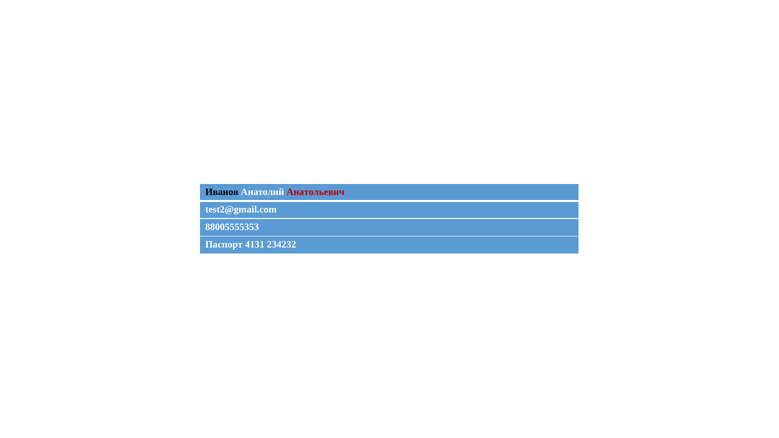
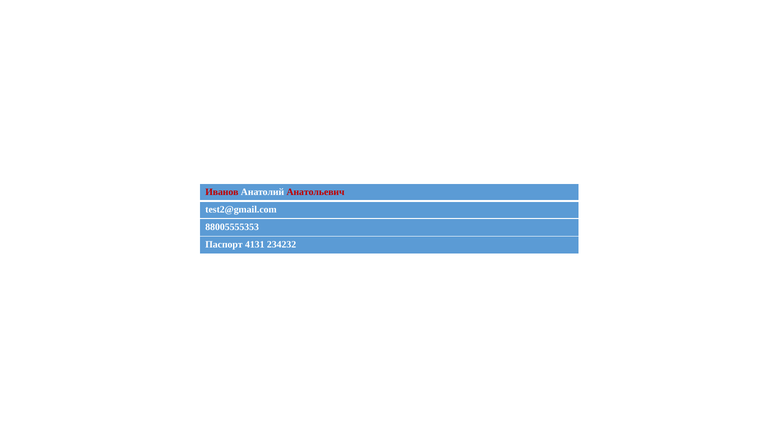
Иванов colour: black -> red (222, 192)
